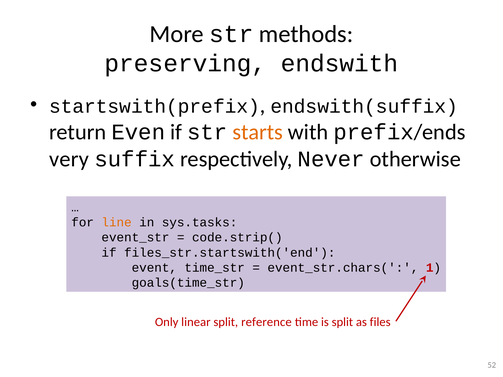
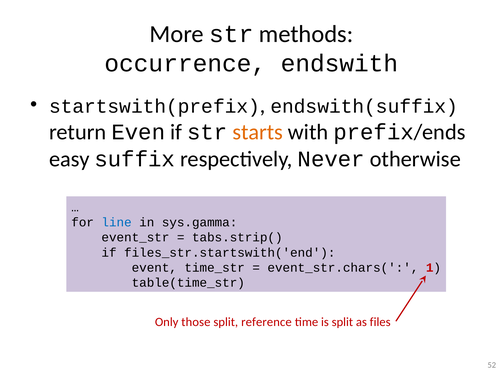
preserving: preserving -> occurrence (185, 63)
very: very -> easy (69, 159)
line colour: orange -> blue (117, 223)
sys.tasks: sys.tasks -> sys.gamma (200, 223)
code.strip(: code.strip( -> tabs.strip( (237, 238)
goals(time_str: goals(time_str -> table(time_str (188, 283)
linear: linear -> those (196, 322)
